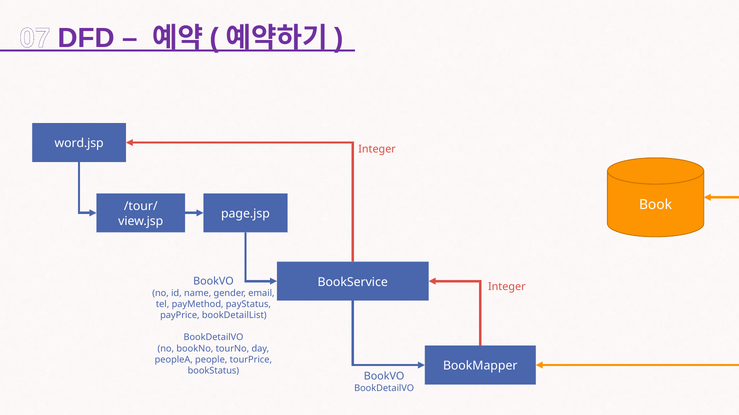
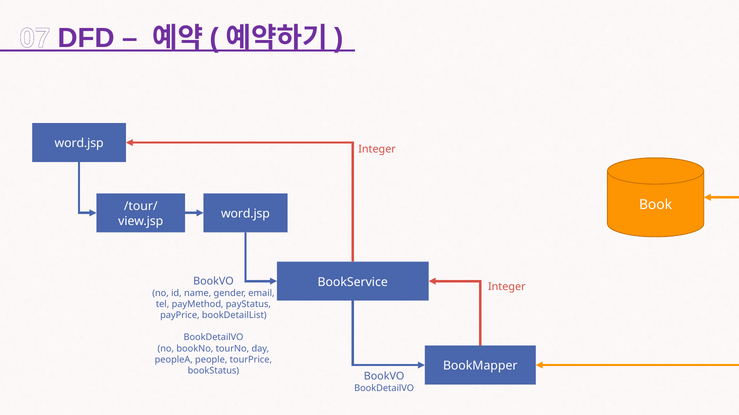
page.jsp: page.jsp -> word.jsp (245, 214)
